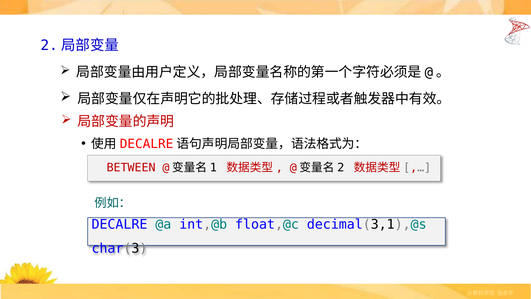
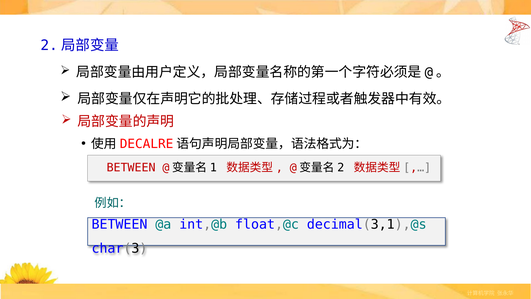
DECALRE: DECALRE -> BETWEEN (119, 224)
